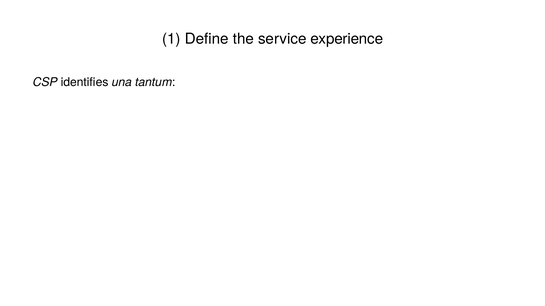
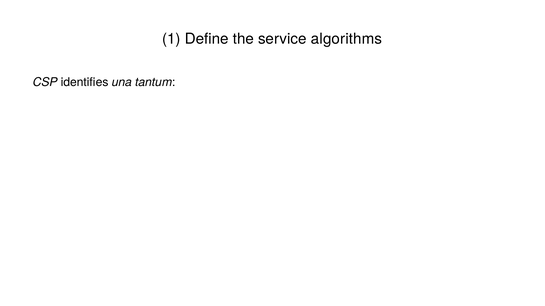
experience: experience -> algorithms (347, 39)
